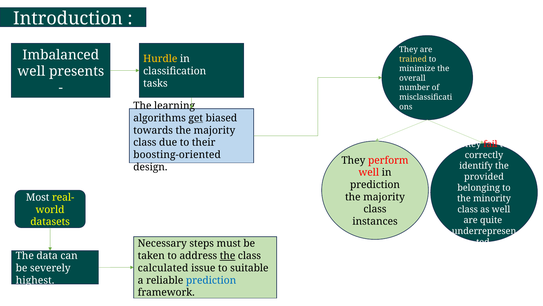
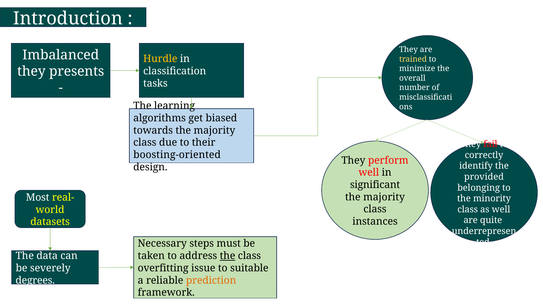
well: well -> they (31, 71)
get underline: present -> none (196, 118)
prediction: prediction -> significant (375, 184)
calculated: calculated -> overfitting (163, 268)
highest: highest -> degrees (35, 280)
prediction colour: blue -> orange (211, 280)
